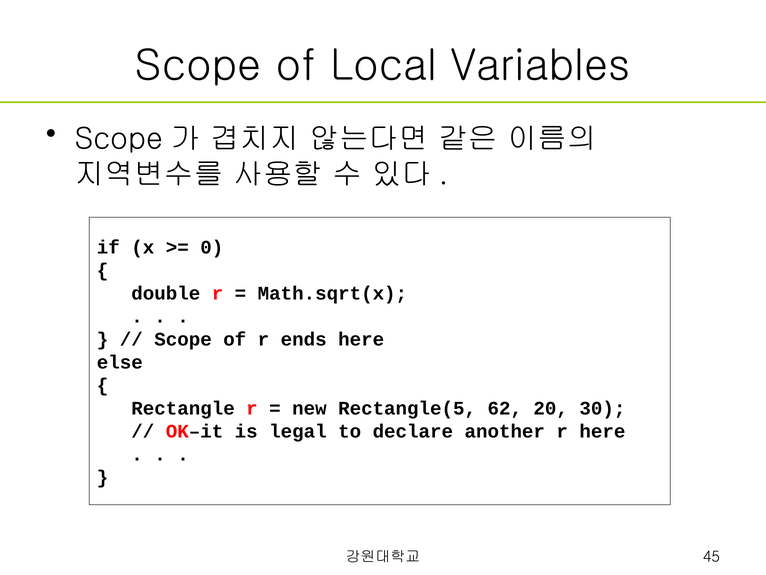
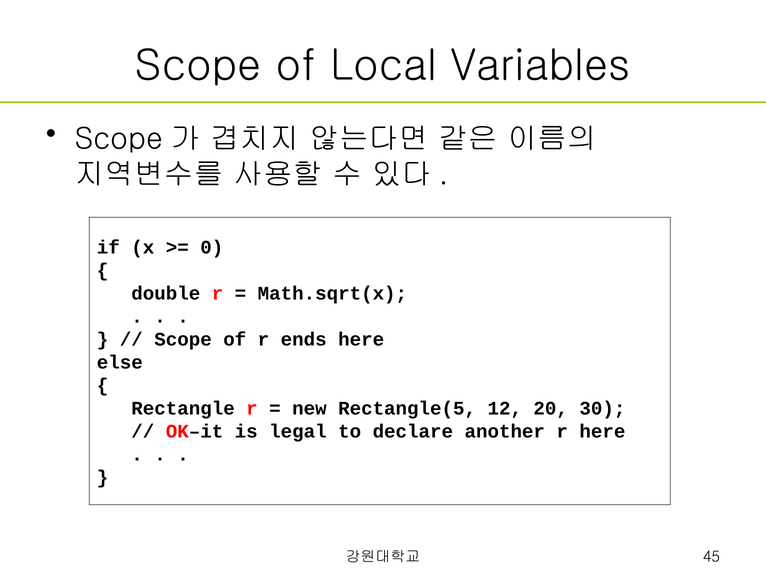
62: 62 -> 12 (505, 408)
